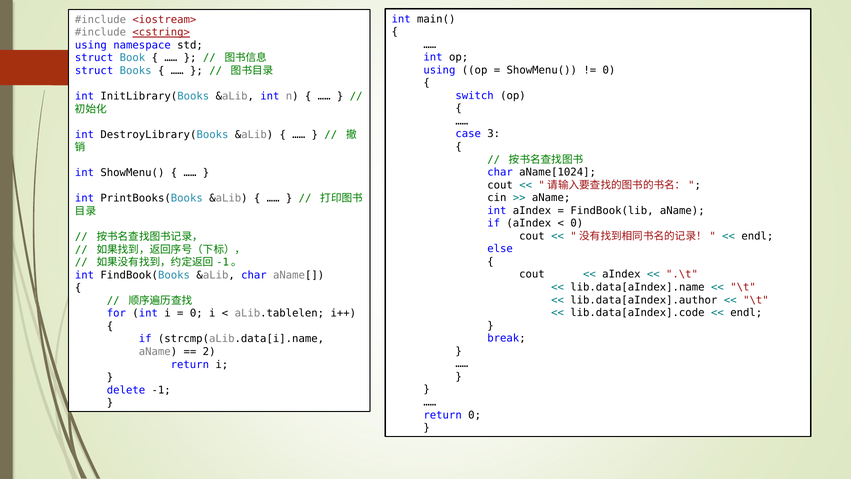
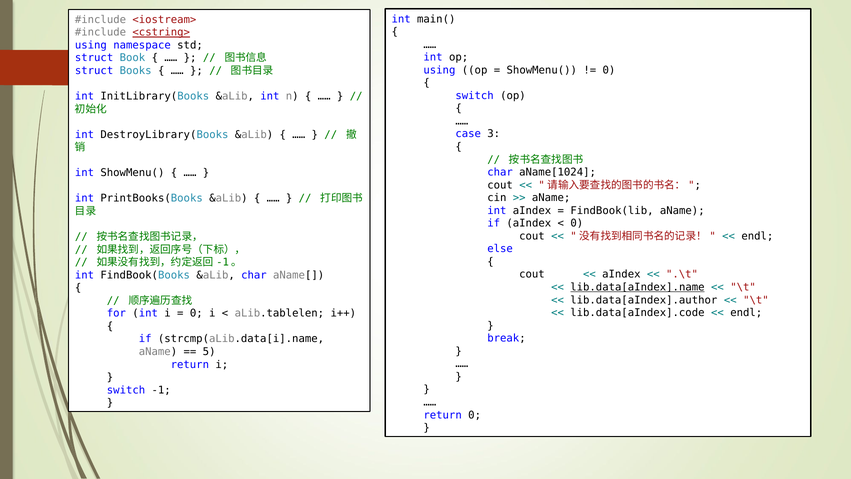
lib.data[aIndex].name underline: none -> present (637, 287)
2: 2 -> 5 (209, 351)
delete: delete -> switch (126, 390)
